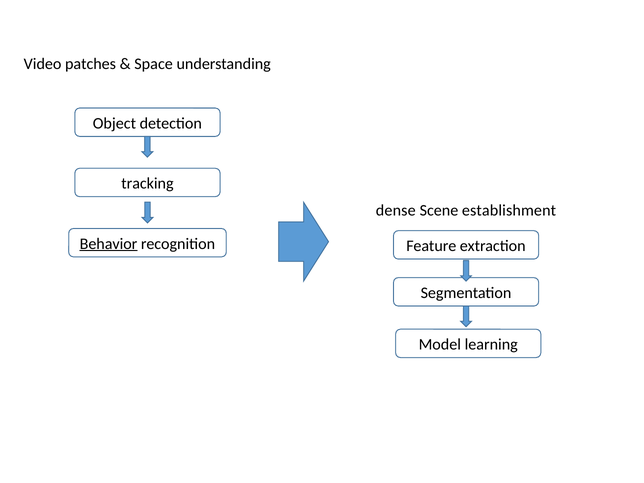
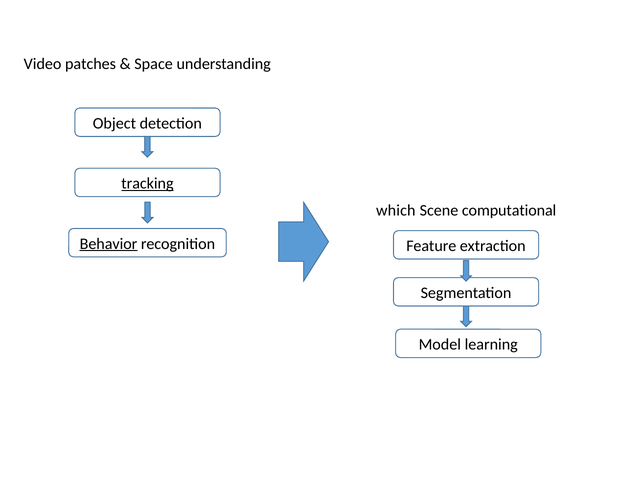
tracking underline: none -> present (147, 184)
dense: dense -> which (396, 211)
establishment: establishment -> computational (509, 211)
